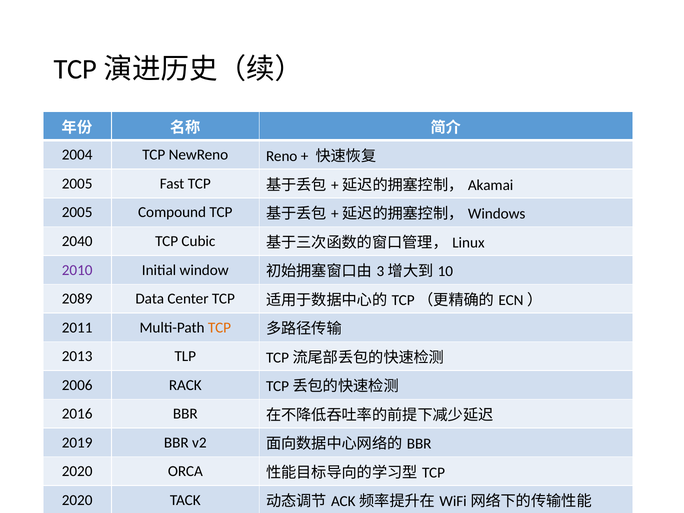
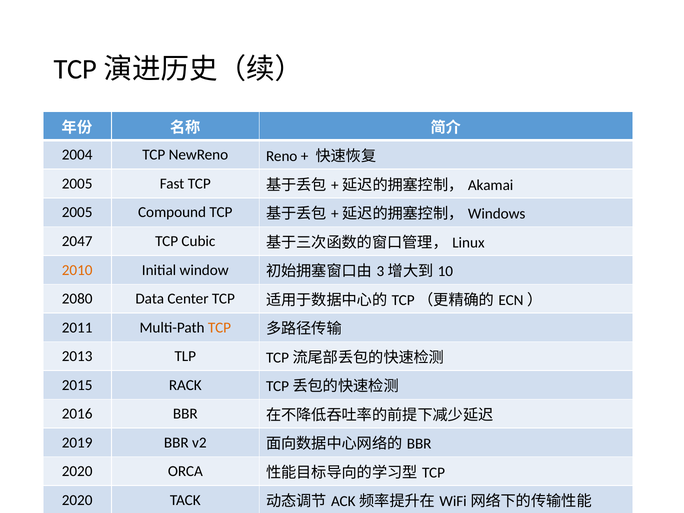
2040: 2040 -> 2047 (77, 241)
2010 colour: purple -> orange (77, 270)
2089: 2089 -> 2080 (77, 299)
2006: 2006 -> 2015 (77, 385)
